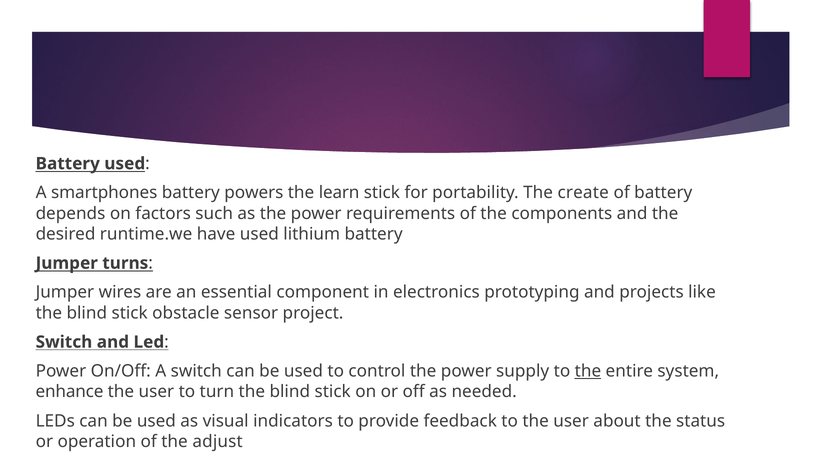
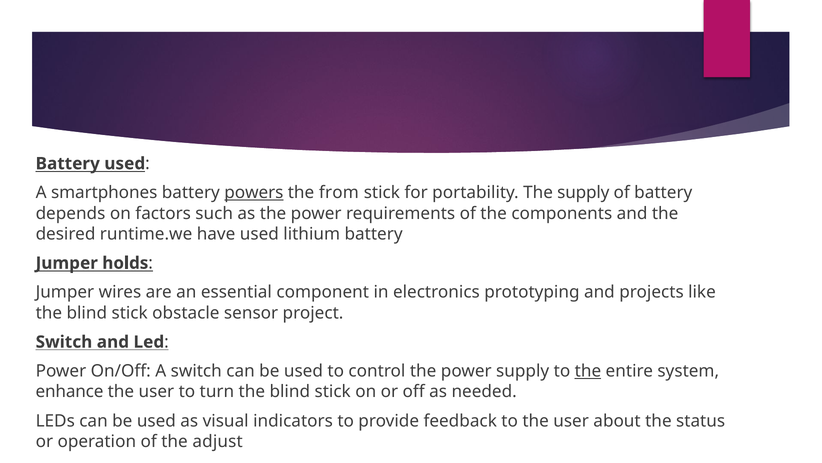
powers underline: none -> present (254, 192)
learn: learn -> from (339, 192)
The create: create -> supply (583, 192)
turns: turns -> holds (125, 263)
